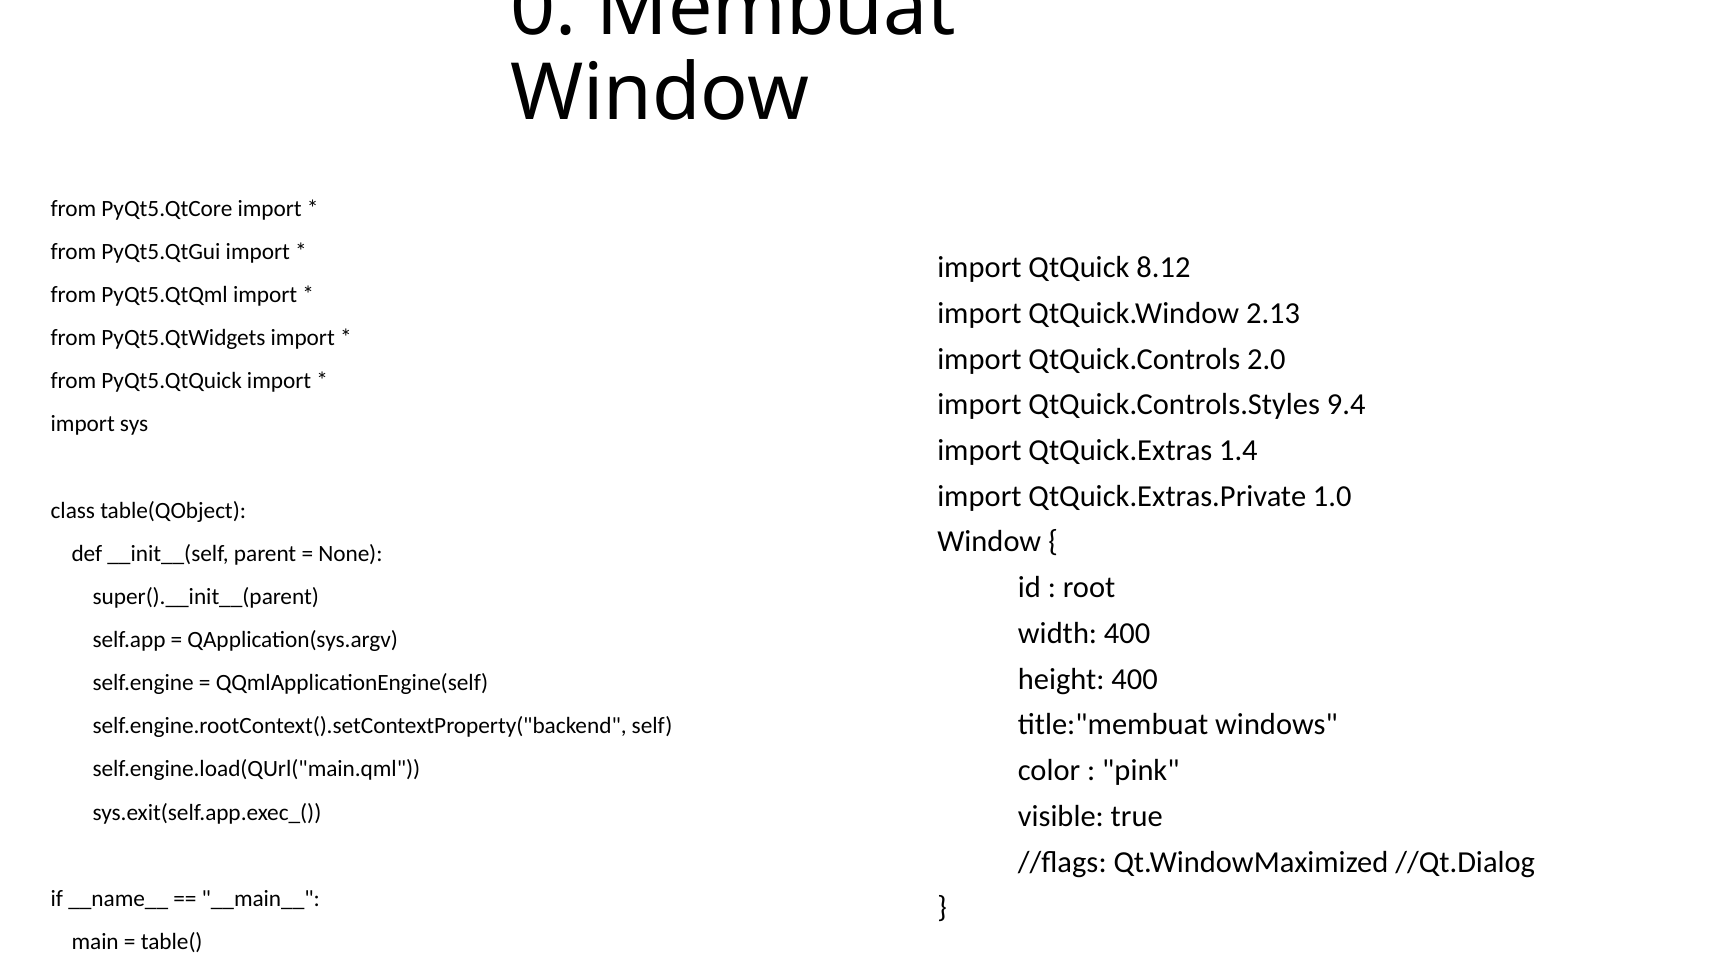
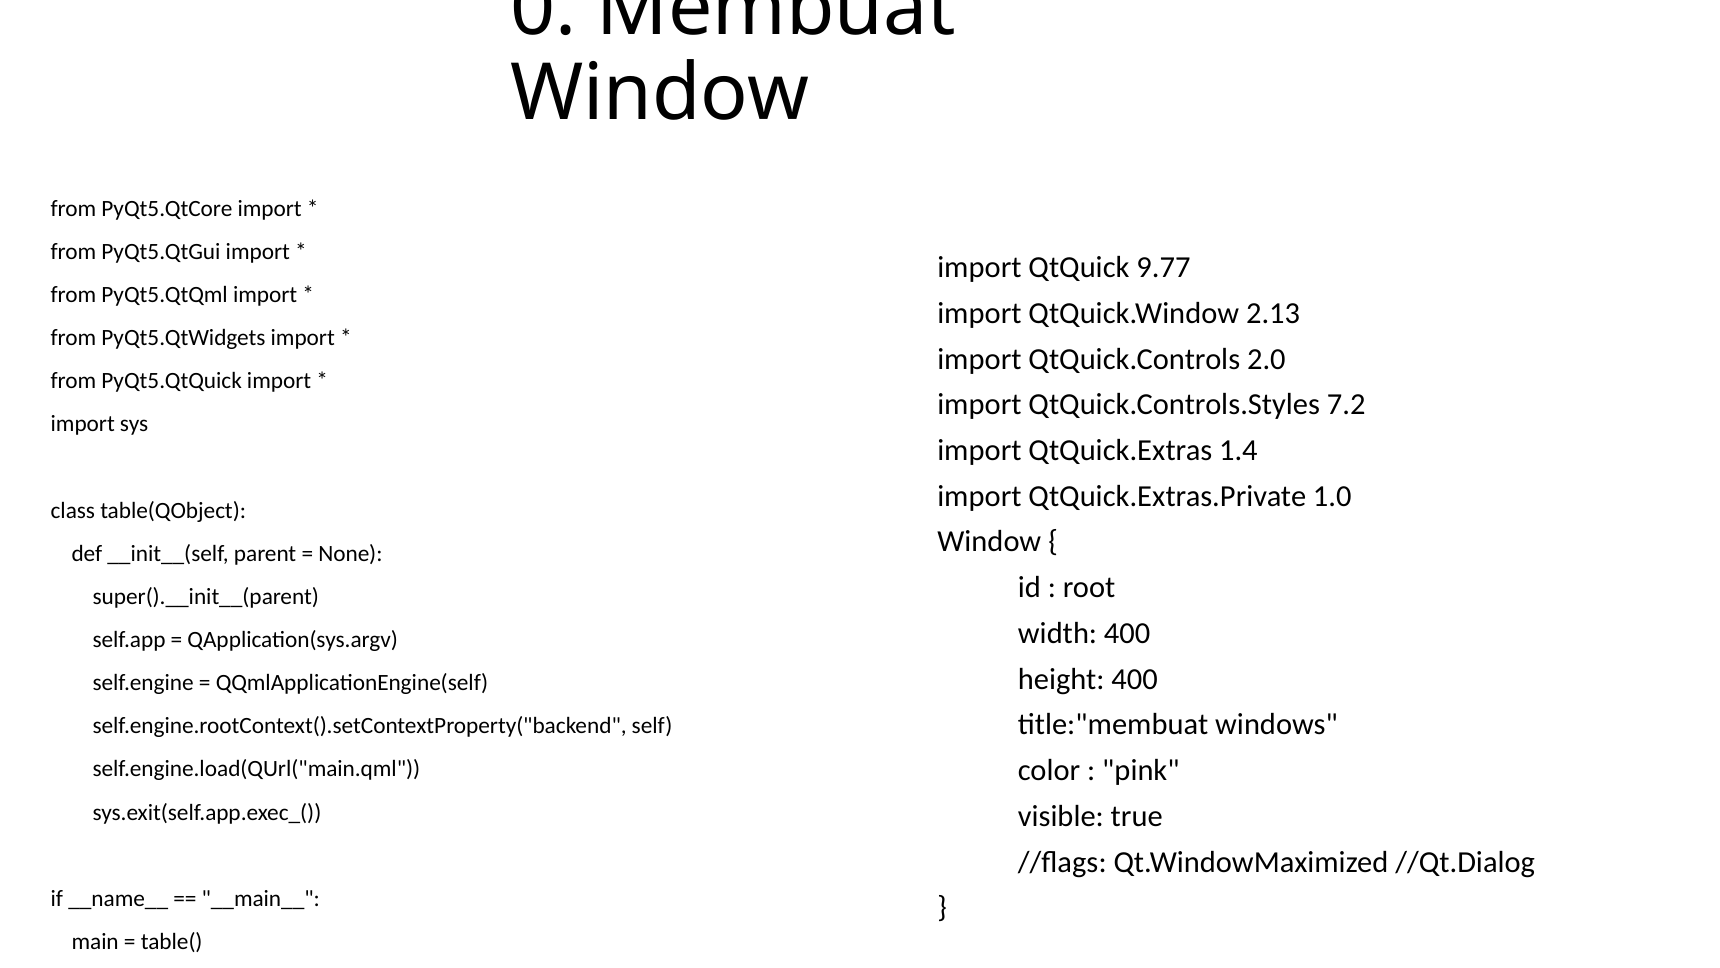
8.12: 8.12 -> 9.77 (1163, 267)
9.4: 9.4 -> 7.2 (1346, 405)
